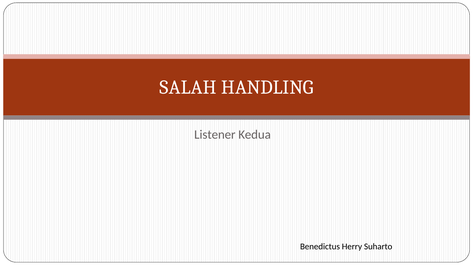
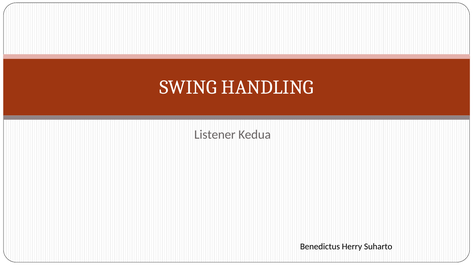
SALAH: SALAH -> SWING (188, 87)
